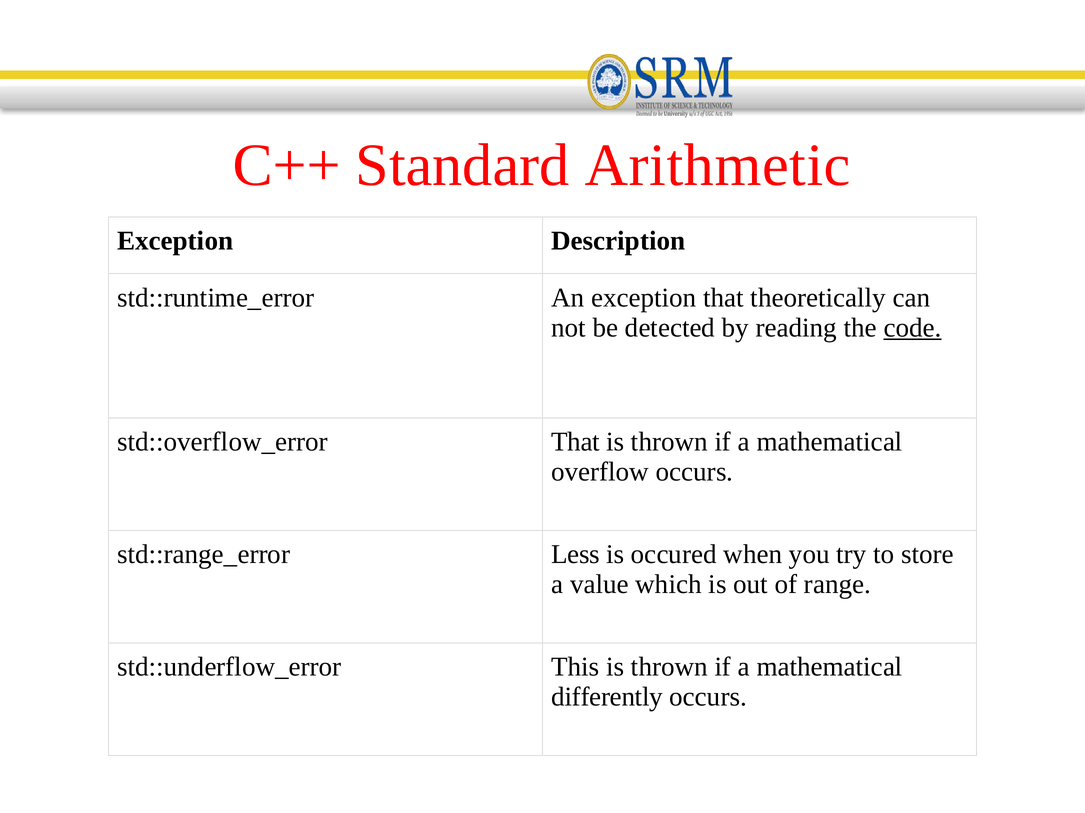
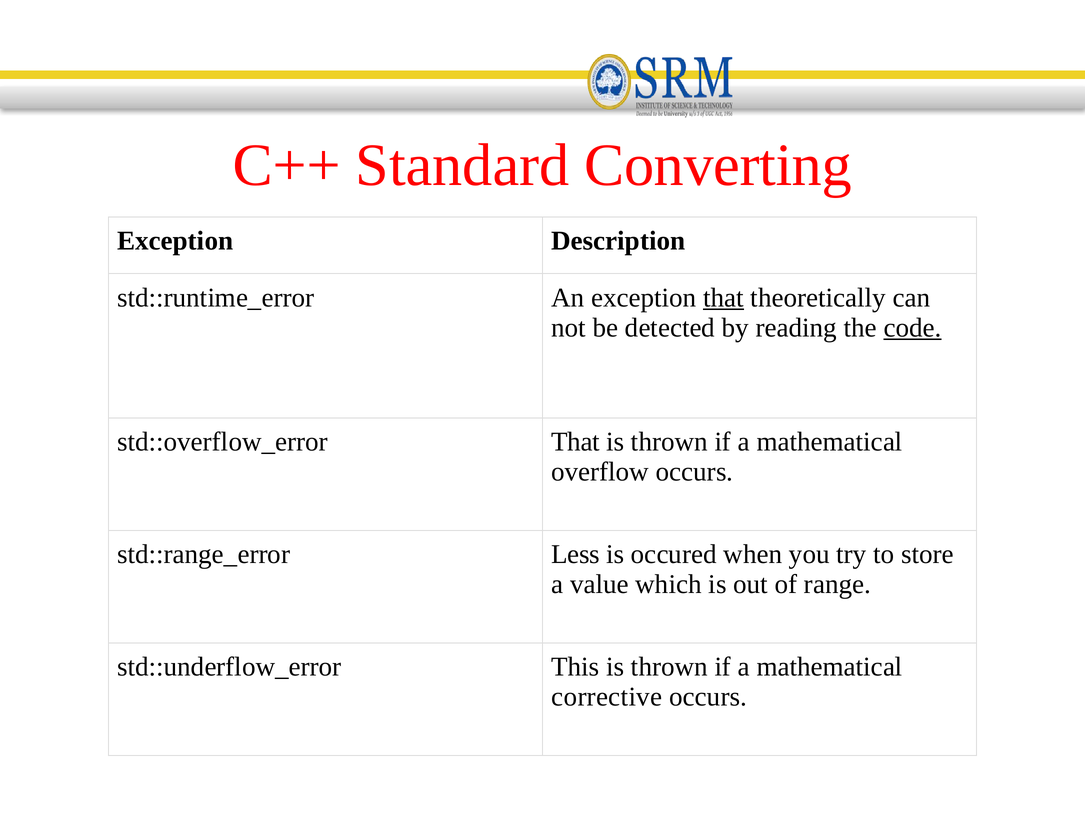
Arithmetic: Arithmetic -> Converting (718, 166)
that underline: none -> present (723, 298)
differently: differently -> corrective (607, 697)
